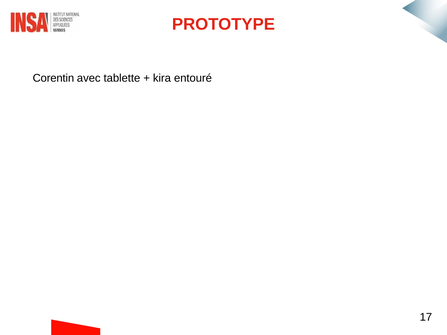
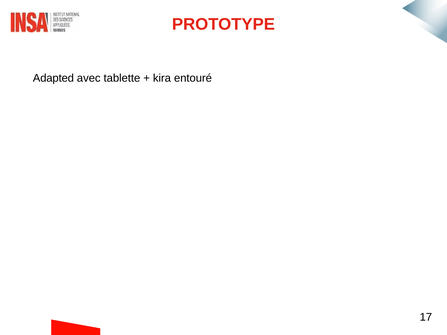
Corentin: Corentin -> Adapted (53, 78)
